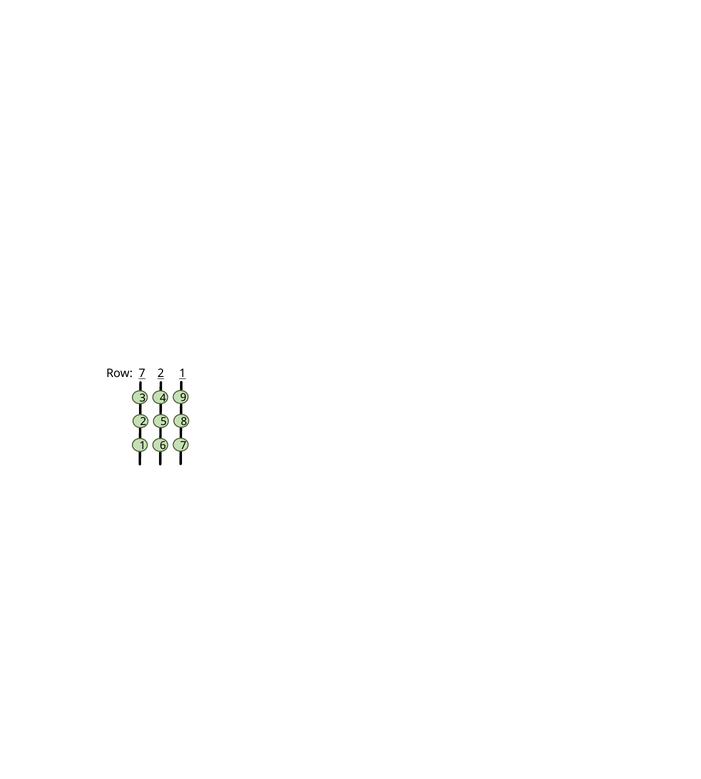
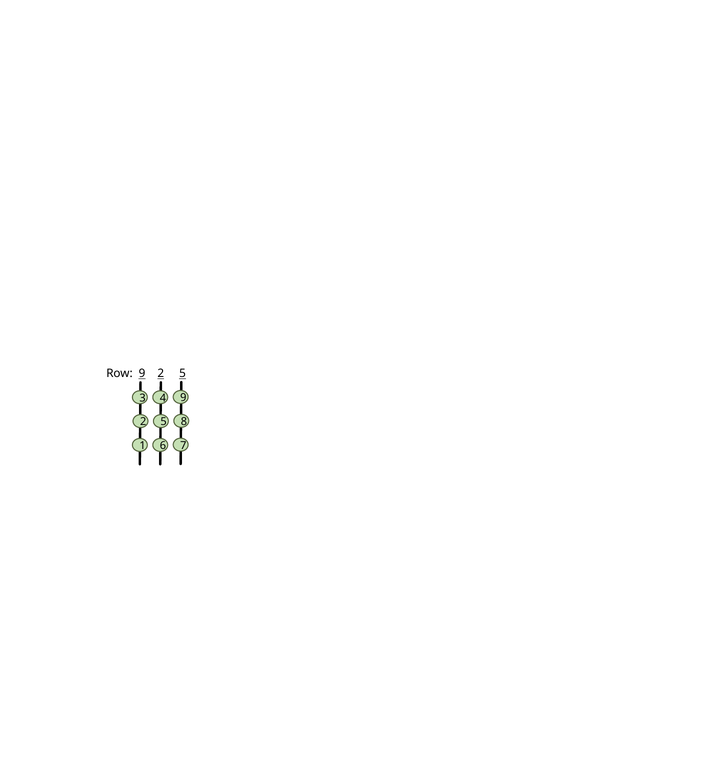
Row 7: 7 -> 9 (142, 373)
2 1: 1 -> 5 (183, 373)
